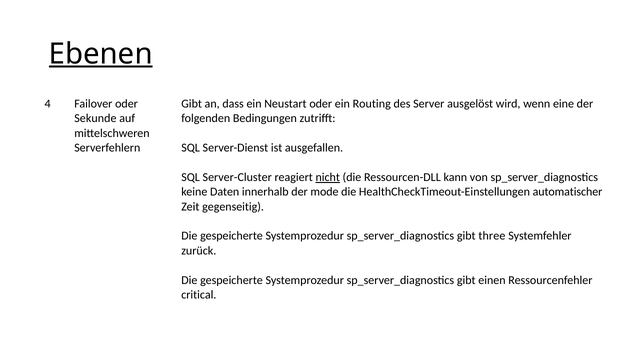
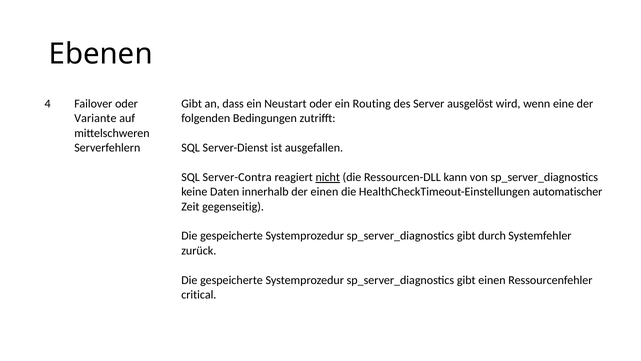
Ebenen underline: present -> none (101, 54)
Sekunde: Sekunde -> Variante (95, 118)
Server-Cluster: Server-Cluster -> Server-Contra (237, 177)
der mode: mode -> einen (324, 192)
three: three -> durch (492, 236)
